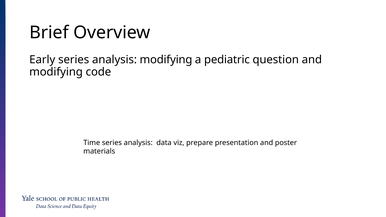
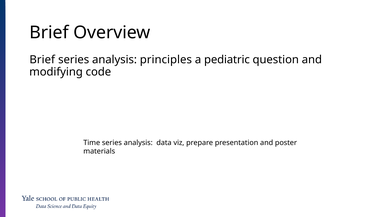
Early: Early -> Brief (42, 60)
analysis modifying: modifying -> principles (166, 60)
